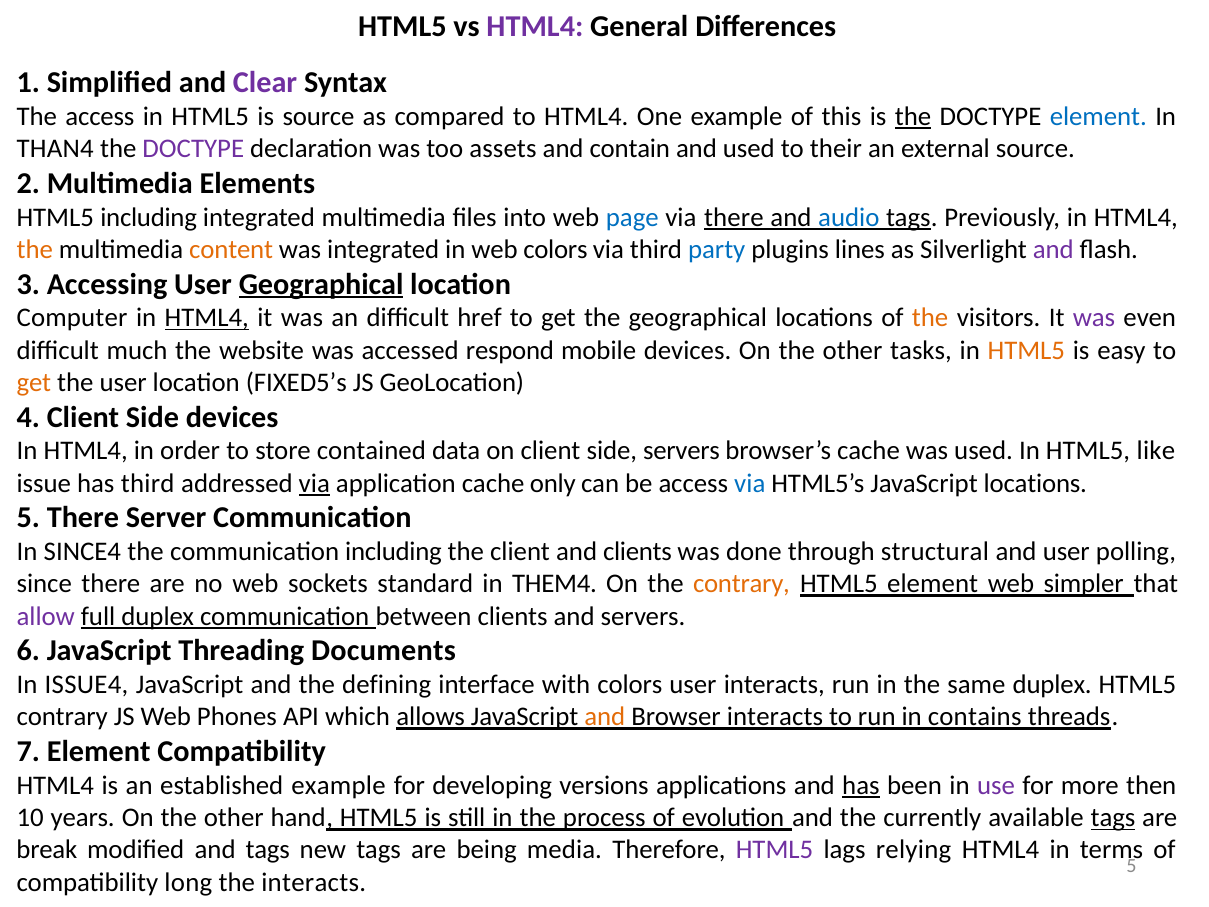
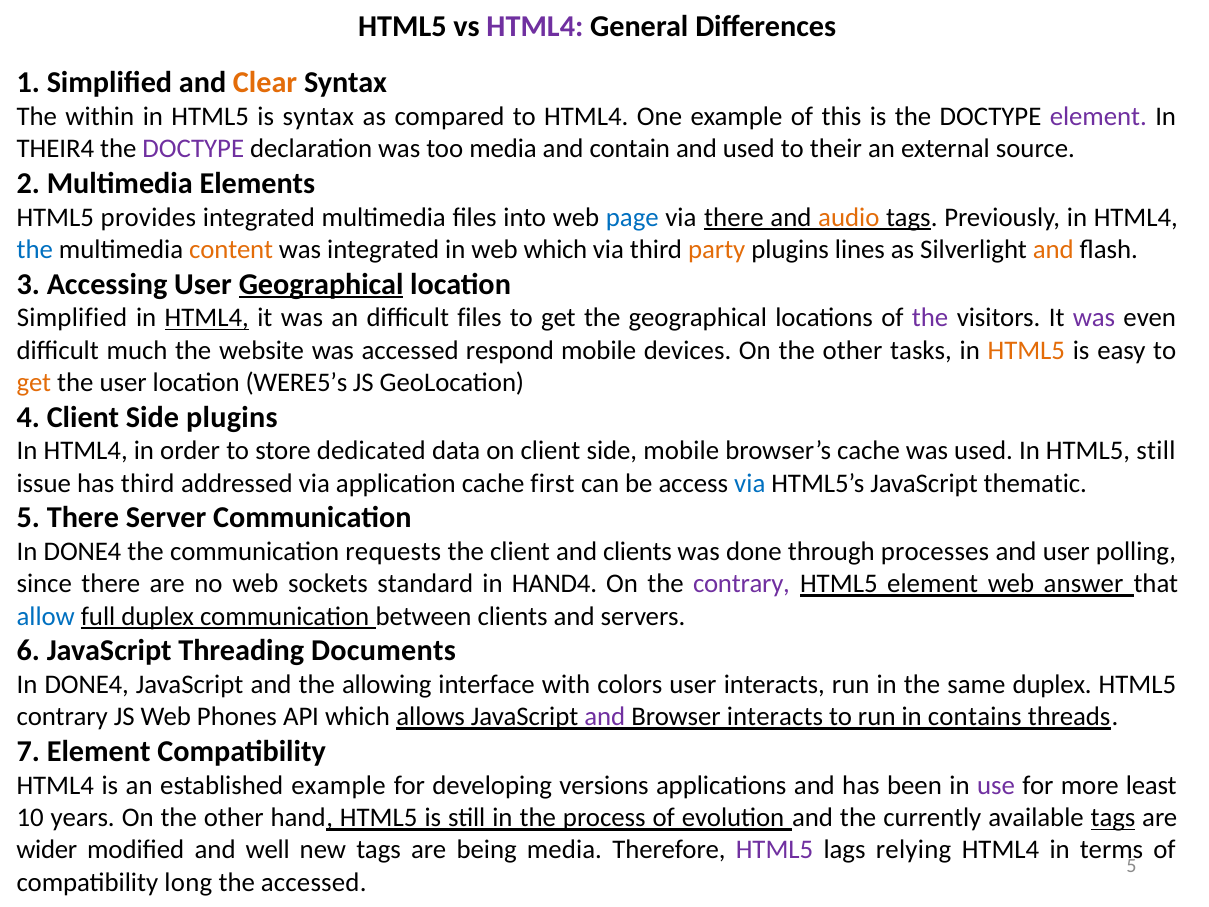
Clear colour: purple -> orange (265, 83)
The access: access -> within (100, 117)
is source: source -> syntax (318, 117)
the underline: present -> none (913, 117)
element colour: blue -> purple (1098, 117)
THAN4: THAN4 -> THEIR4 (55, 149)
too assets: assets -> media (503, 149)
HTML5 including: including -> provides (148, 217)
audio colour: blue -> orange (849, 217)
the colour: orange -> blue (35, 250)
web colors: colors -> which (555, 250)
party colour: blue -> orange (717, 250)
and colour: purple -> orange (1053, 250)
Computer: Computer -> Simplified (72, 318)
difficult href: href -> files (479, 318)
the colour: orange -> purple (930, 318)
FIXED5’s: FIXED5’s -> WERE5’s (296, 382)
Side devices: devices -> plugins (232, 417)
contained: contained -> dedicated (371, 451)
side servers: servers -> mobile (681, 451)
HTML5 like: like -> still (1156, 451)
via underline: present -> none (314, 483)
only: only -> first (553, 483)
JavaScript locations: locations -> thematic (1035, 483)
SINCE4: SINCE4 -> DONE4 (82, 552)
communication including: including -> requests (393, 552)
structural: structural -> processes (935, 552)
THEM4: THEM4 -> HAND4 (554, 584)
contrary colour: orange -> purple (741, 584)
simpler: simpler -> answer (1084, 584)
allow colour: purple -> blue (46, 616)
ISSUE4: ISSUE4 -> DONE4 (87, 685)
defining: defining -> allowing (387, 685)
and colour: orange -> purple (605, 717)
has underline: present -> none (861, 785)
then: then -> least (1151, 785)
break: break -> wider (47, 850)
and tags: tags -> well (268, 850)
the interacts: interacts -> accessed (314, 882)
